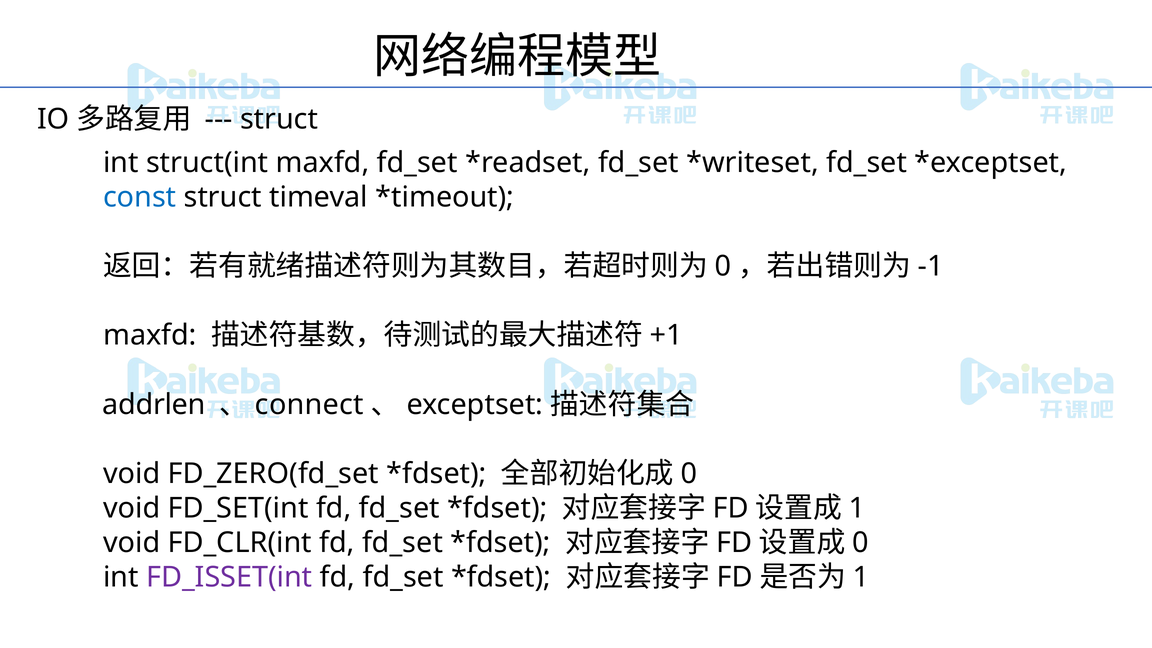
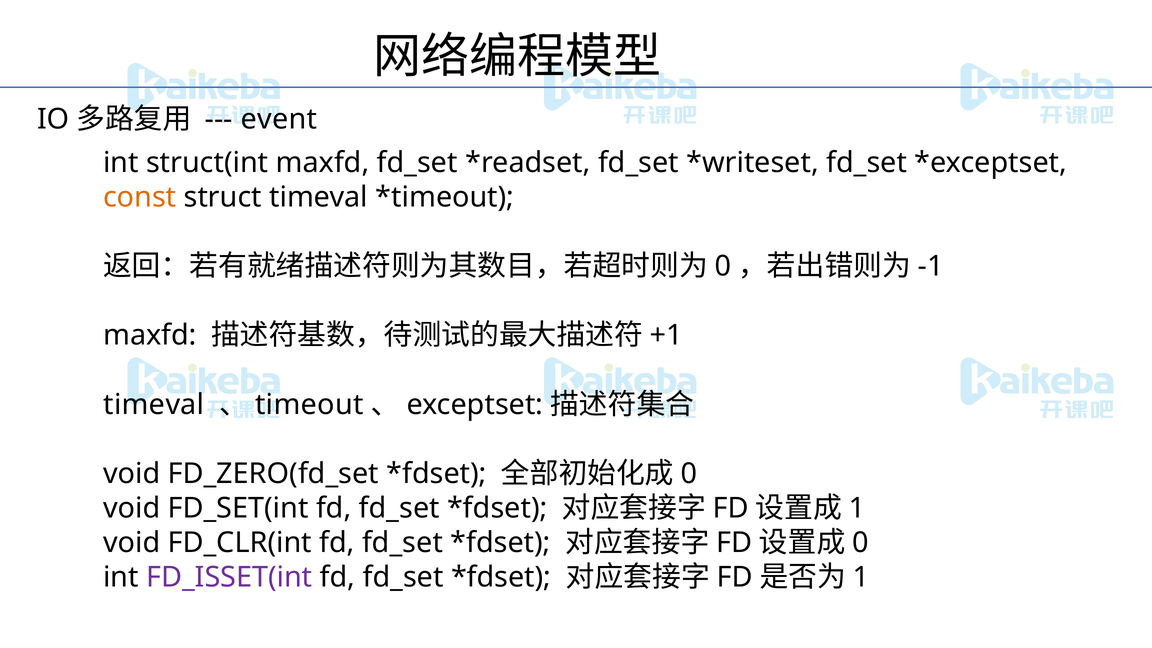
struct: struct -> event (279, 119)
const colour: blue -> orange (140, 197)
addrlen: addrlen -> timeval (154, 405)
connect: connect -> timeout (309, 405)
